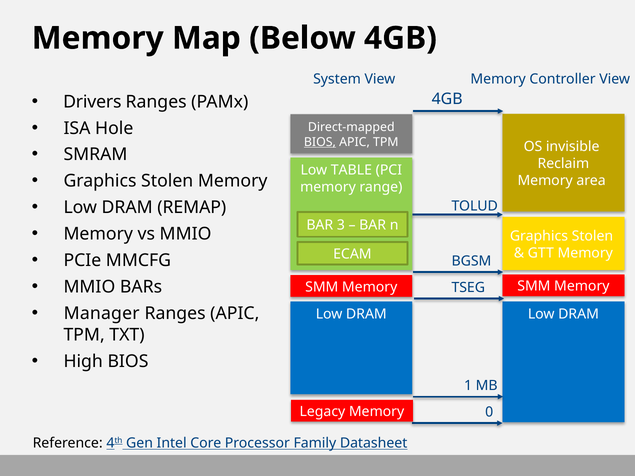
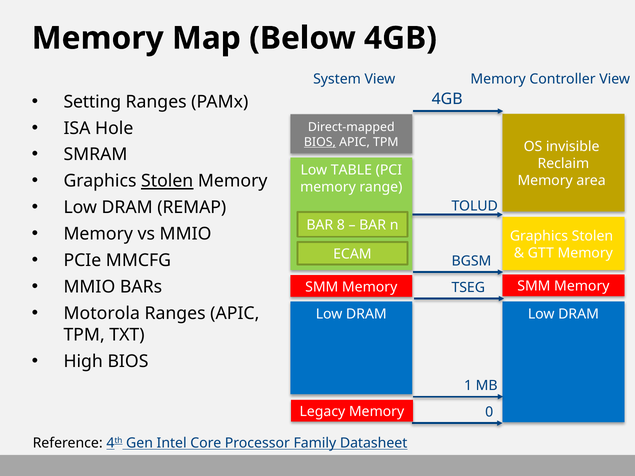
Drivers: Drivers -> Setting (92, 102)
Stolen underline: none -> present (167, 181)
3: 3 -> 8 (341, 225)
Manager: Manager -> Motorola (102, 314)
